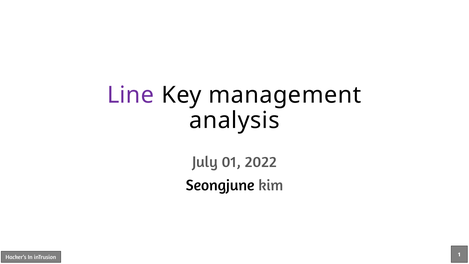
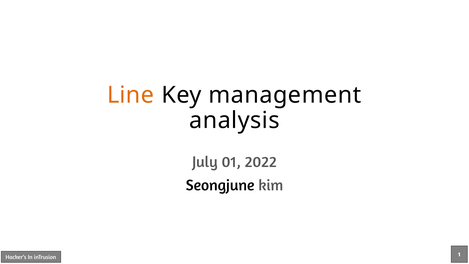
Line colour: purple -> orange (131, 95)
